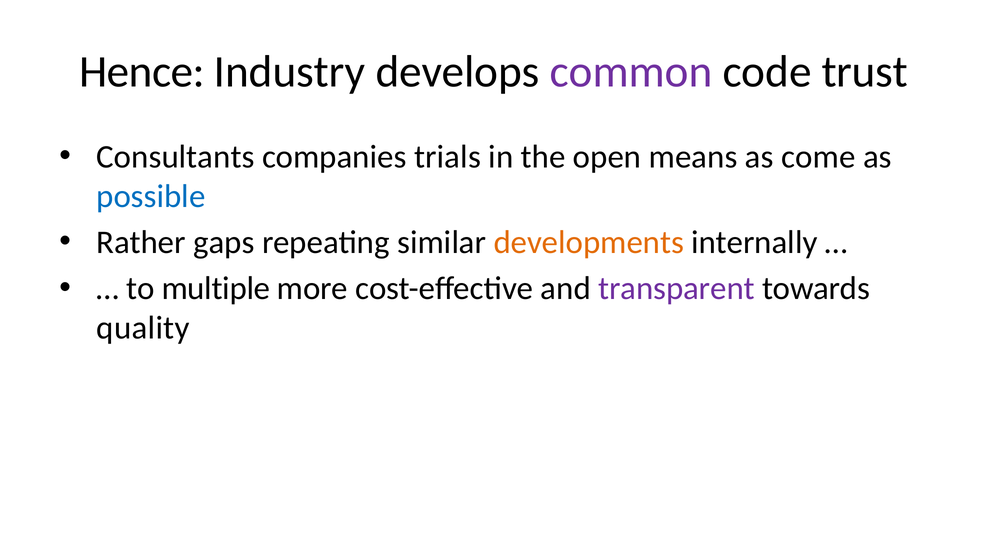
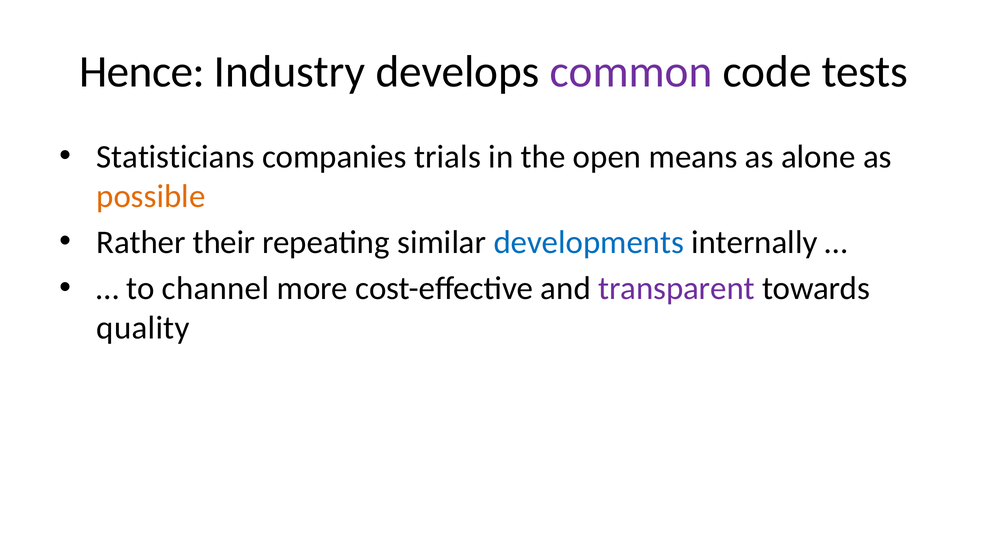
trust: trust -> tests (865, 72)
Consultants: Consultants -> Statisticians (175, 157)
come: come -> alone (818, 157)
possible colour: blue -> orange (151, 196)
gaps: gaps -> their (224, 242)
developments colour: orange -> blue (589, 242)
multiple: multiple -> channel (215, 288)
